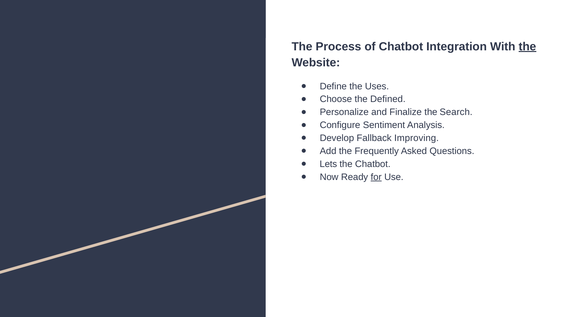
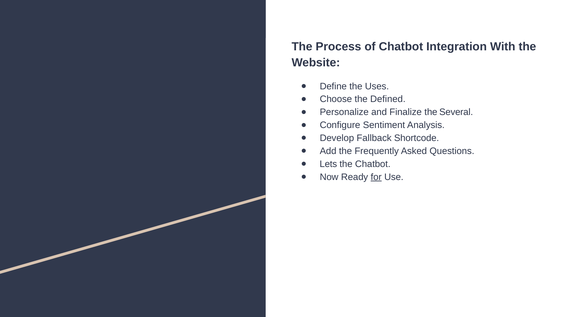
the underline: present -> none (527, 46)
Search: Search -> Several (456, 112)
Improving: Improving -> Shortcode (417, 138)
